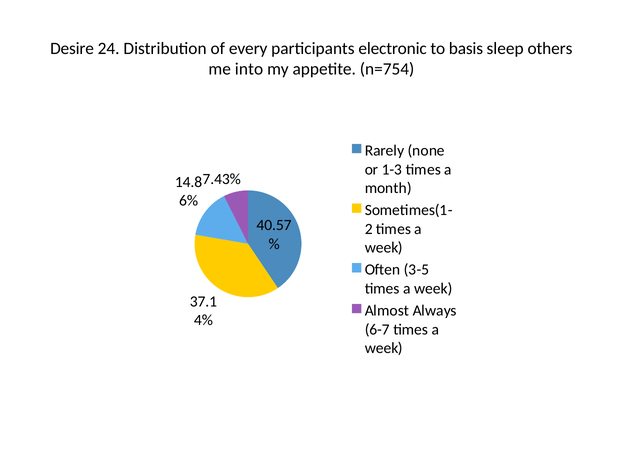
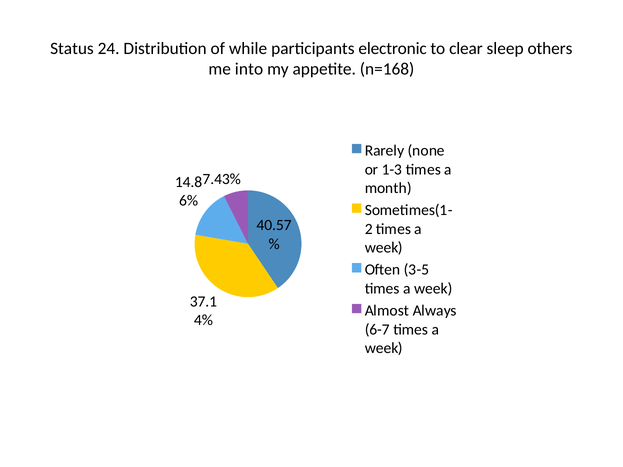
Desire: Desire -> Status (72, 48)
every: every -> while (248, 48)
basis: basis -> clear (466, 48)
n=754: n=754 -> n=168 (387, 69)
